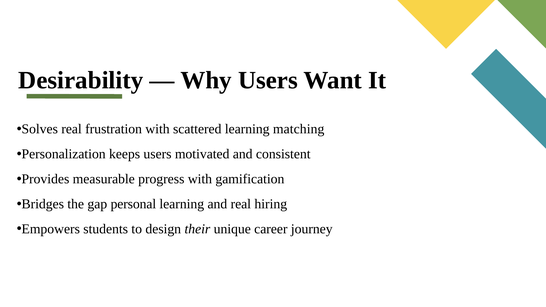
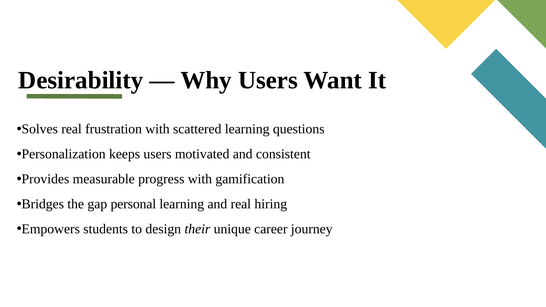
matching: matching -> questions (299, 129)
